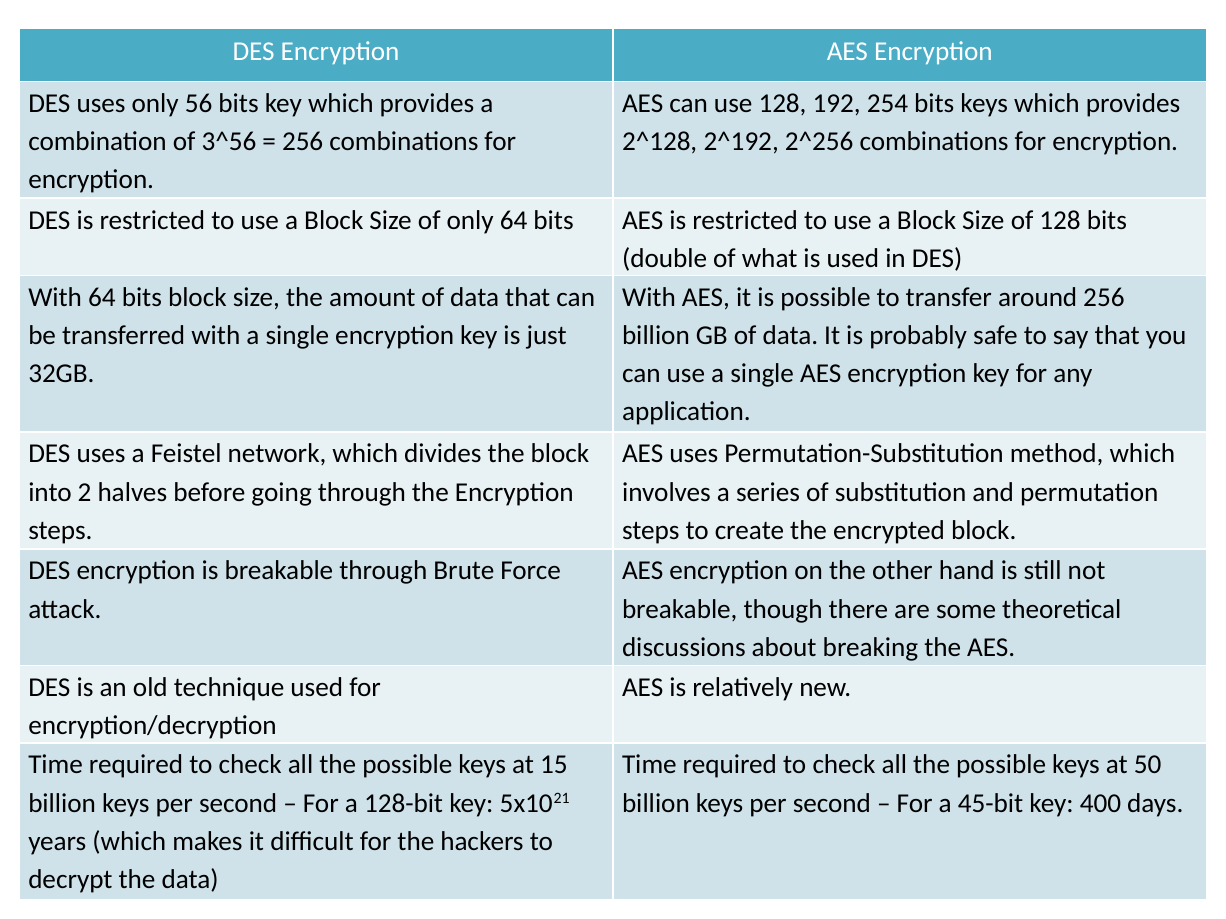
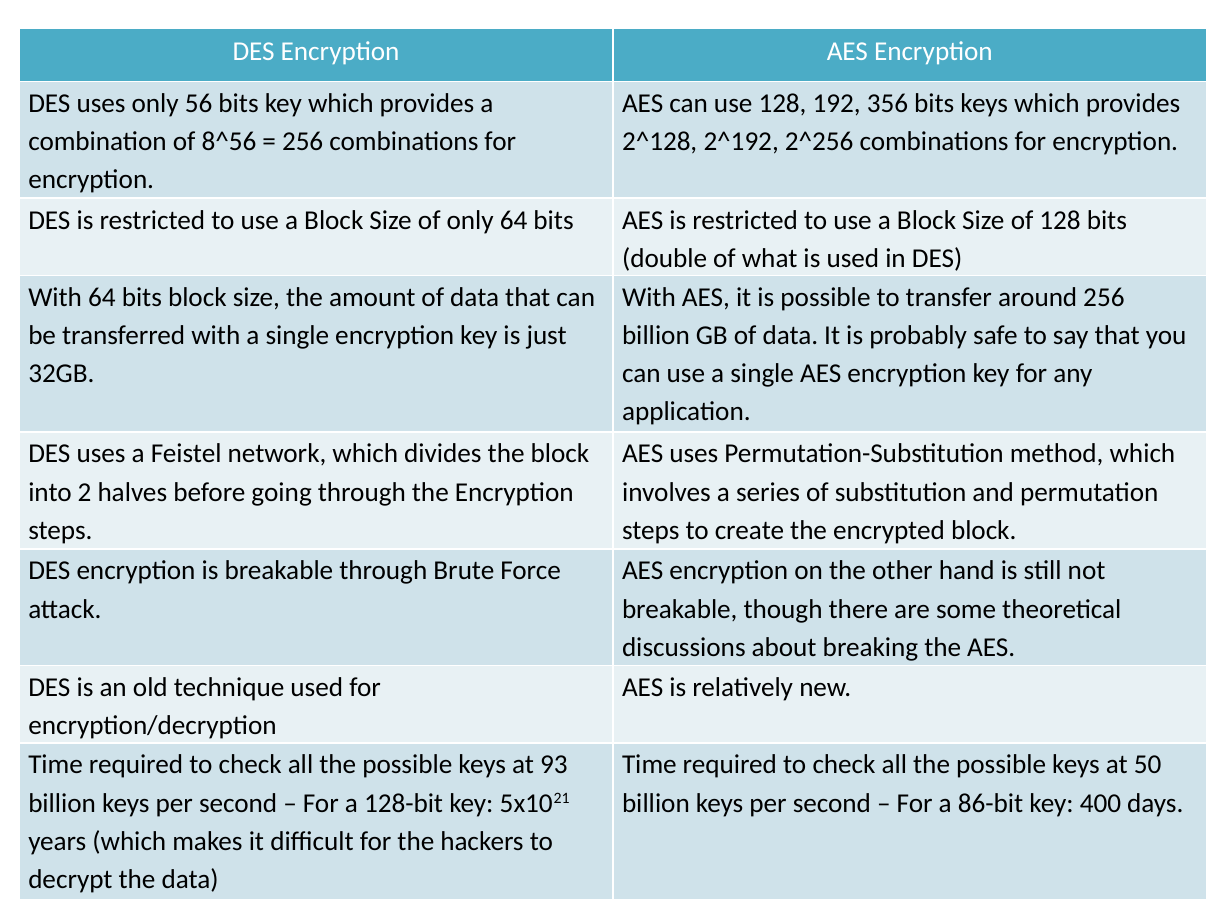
254: 254 -> 356 (887, 103)
3^56: 3^56 -> 8^56 (229, 142)
15: 15 -> 93 (554, 765)
45-bit: 45-bit -> 86-bit (991, 804)
